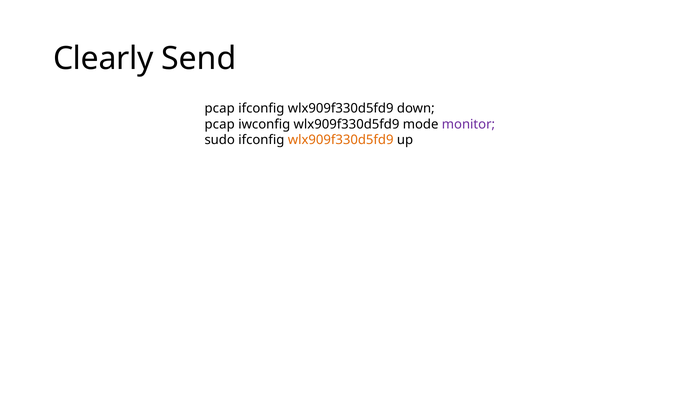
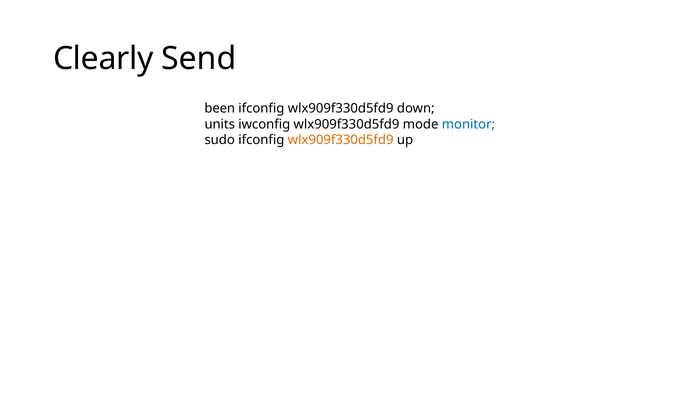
pcap: pcap -> been (220, 108)
pcap: pcap -> units (220, 124)
monitor colour: purple -> blue (468, 124)
